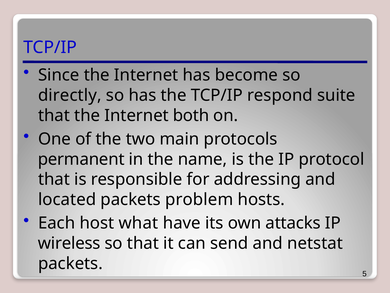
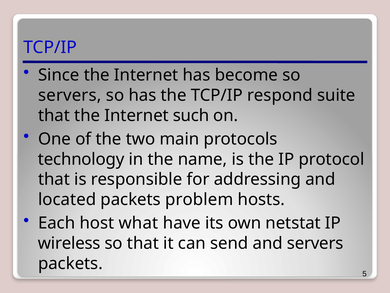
directly: directly -> servers (70, 95)
both: both -> such (191, 115)
permanent: permanent -> technology (81, 159)
attacks: attacks -> netstat (293, 223)
and netstat: netstat -> servers (315, 243)
